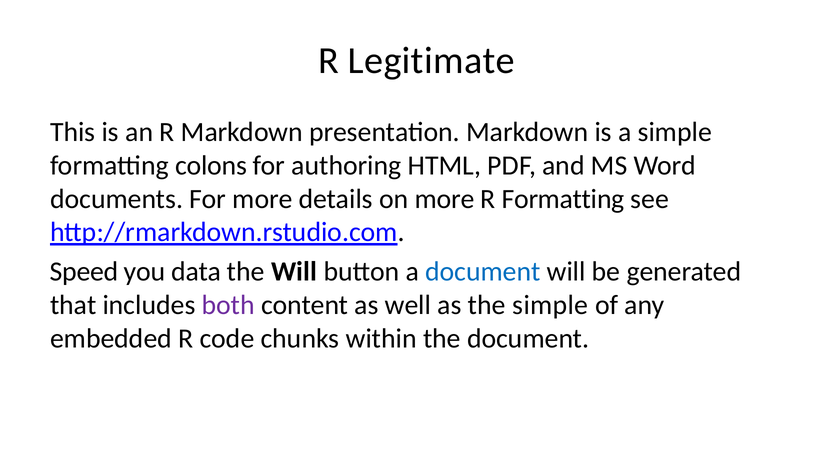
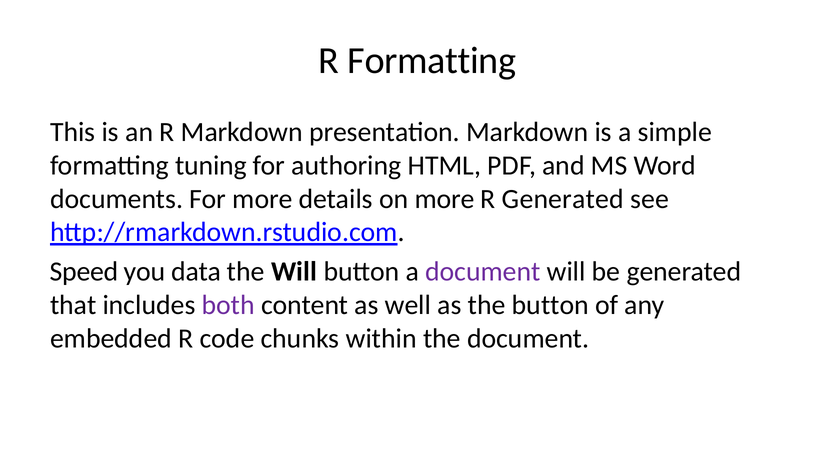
R Legitimate: Legitimate -> Formatting (432, 61)
colons: colons -> tuning (211, 166)
R Formatting: Formatting -> Generated (563, 199)
document colour: blue -> purple (483, 272)
the simple: simple -> button (550, 305)
